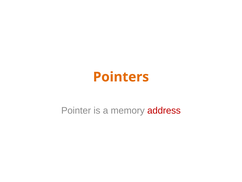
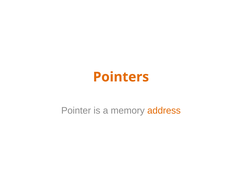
address colour: red -> orange (164, 110)
